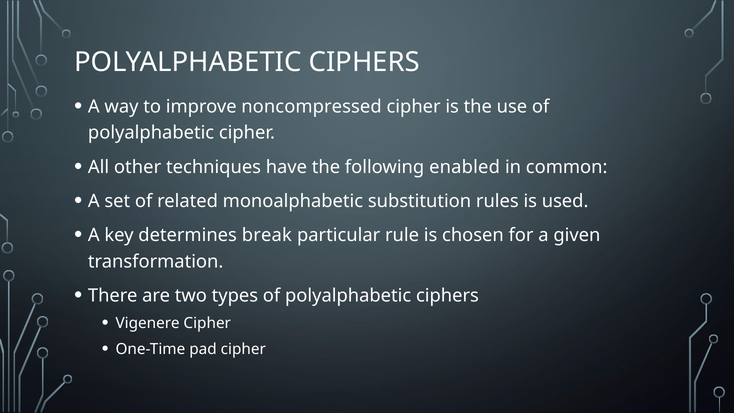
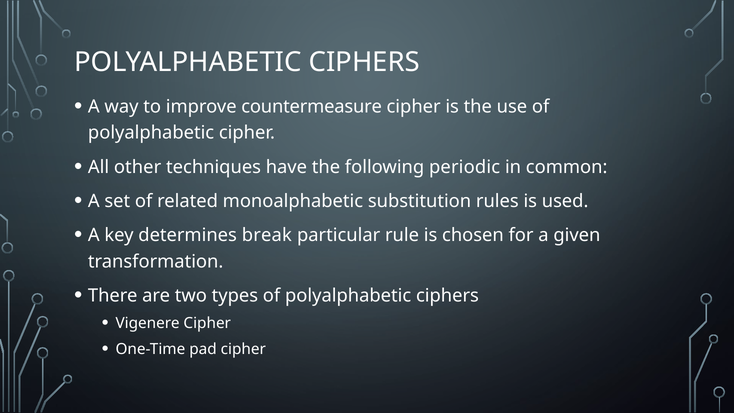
noncompressed: noncompressed -> countermeasure (312, 106)
enabled: enabled -> periodic (465, 167)
